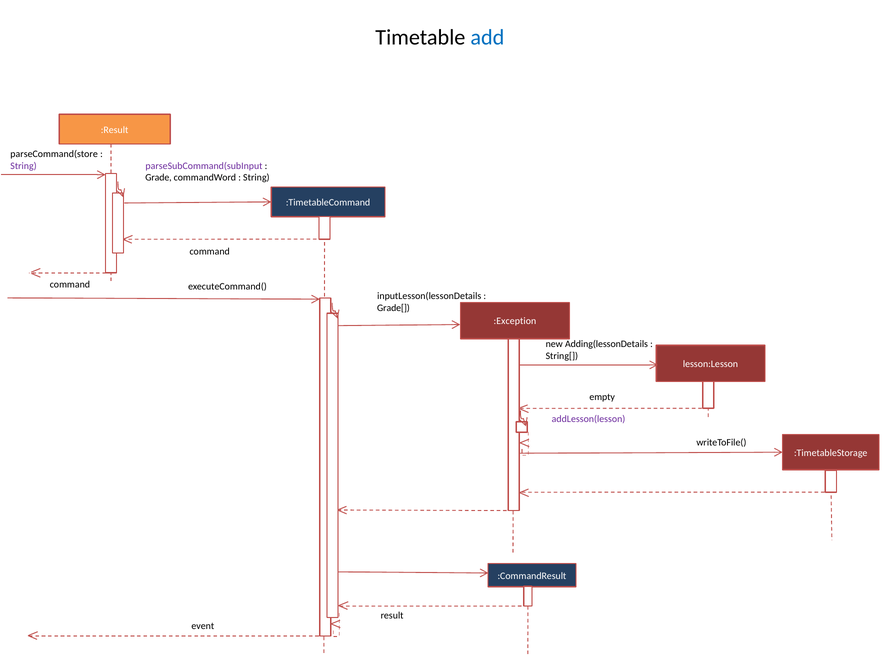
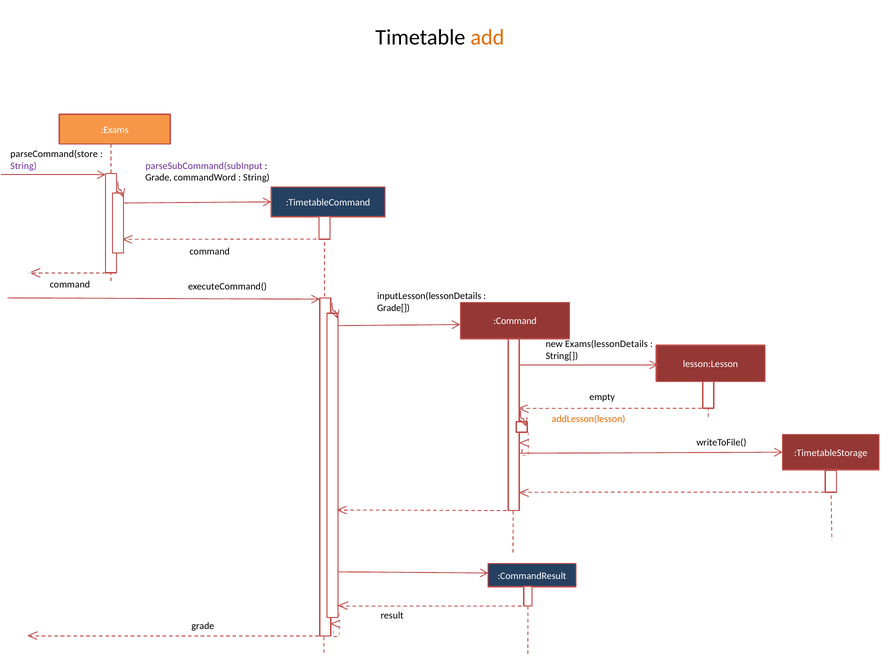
add colour: blue -> orange (487, 38)
:Result: :Result -> :Exams (115, 130)
:Exception: :Exception -> :Command (515, 321)
Adding(lessonDetails: Adding(lessonDetails -> Exams(lessonDetails (606, 344)
addLesson(lesson colour: purple -> orange (589, 419)
event: event -> grade (203, 626)
